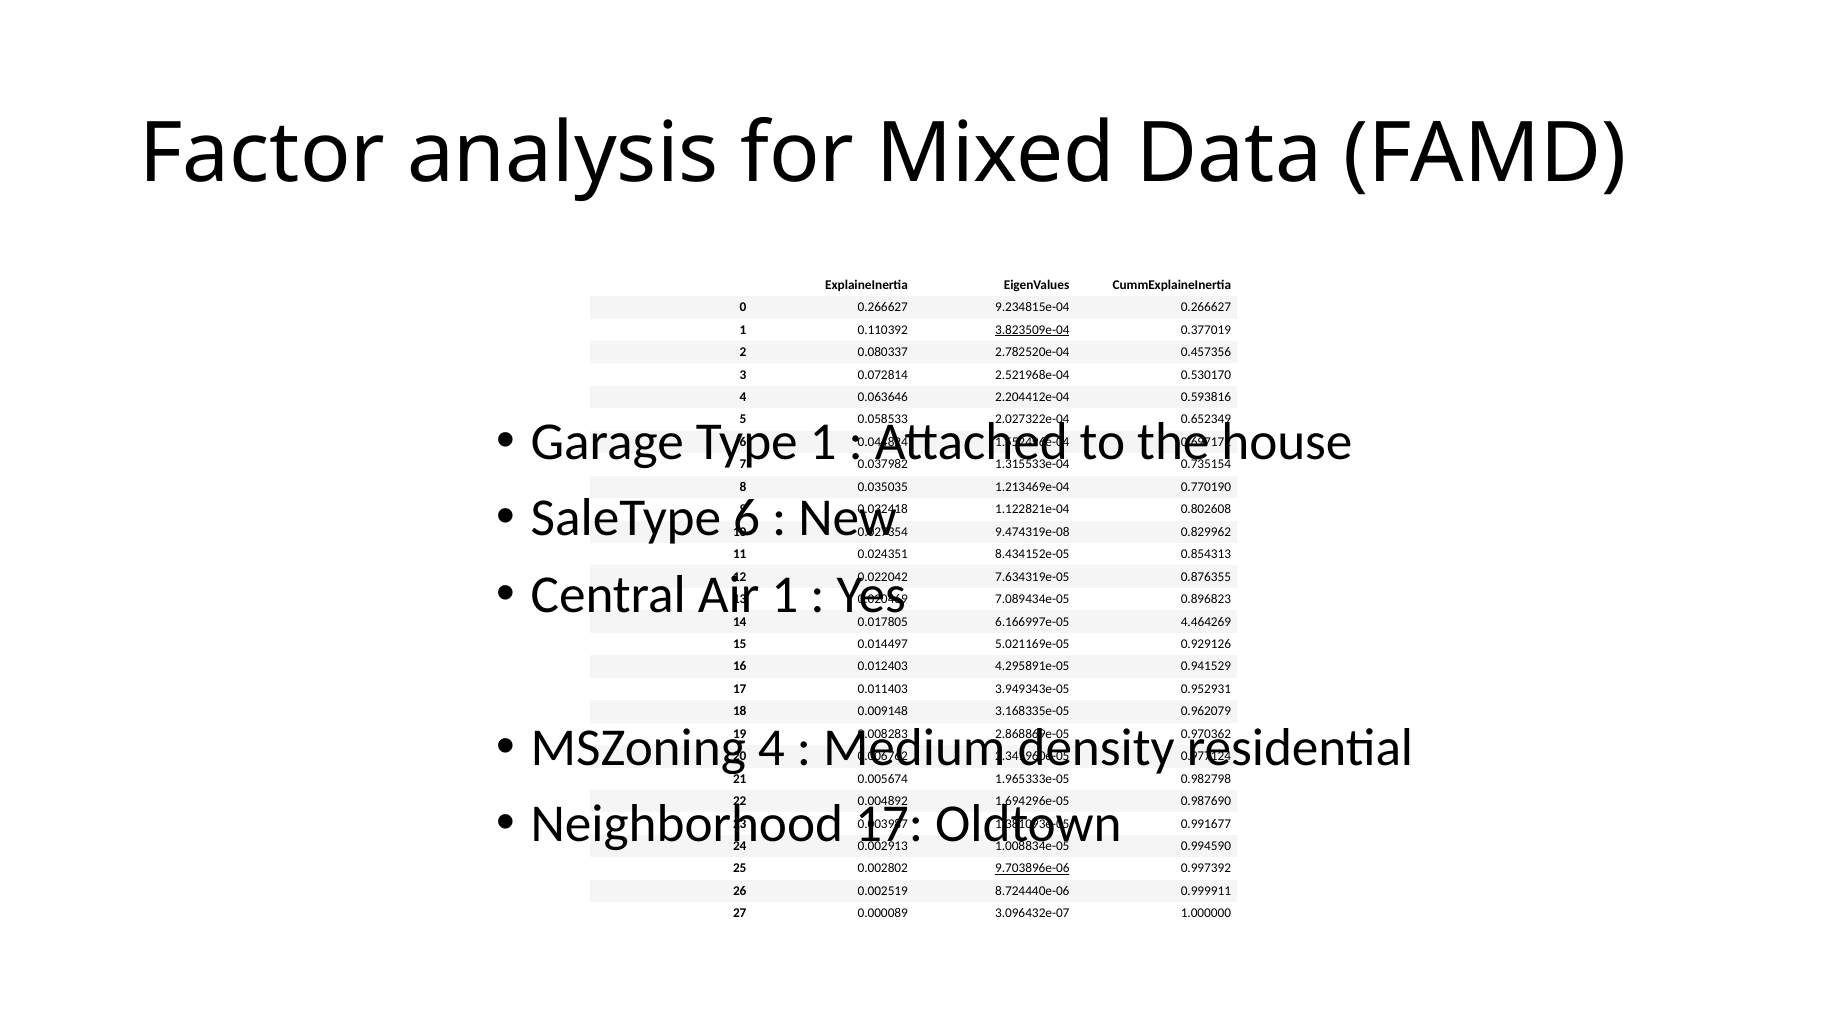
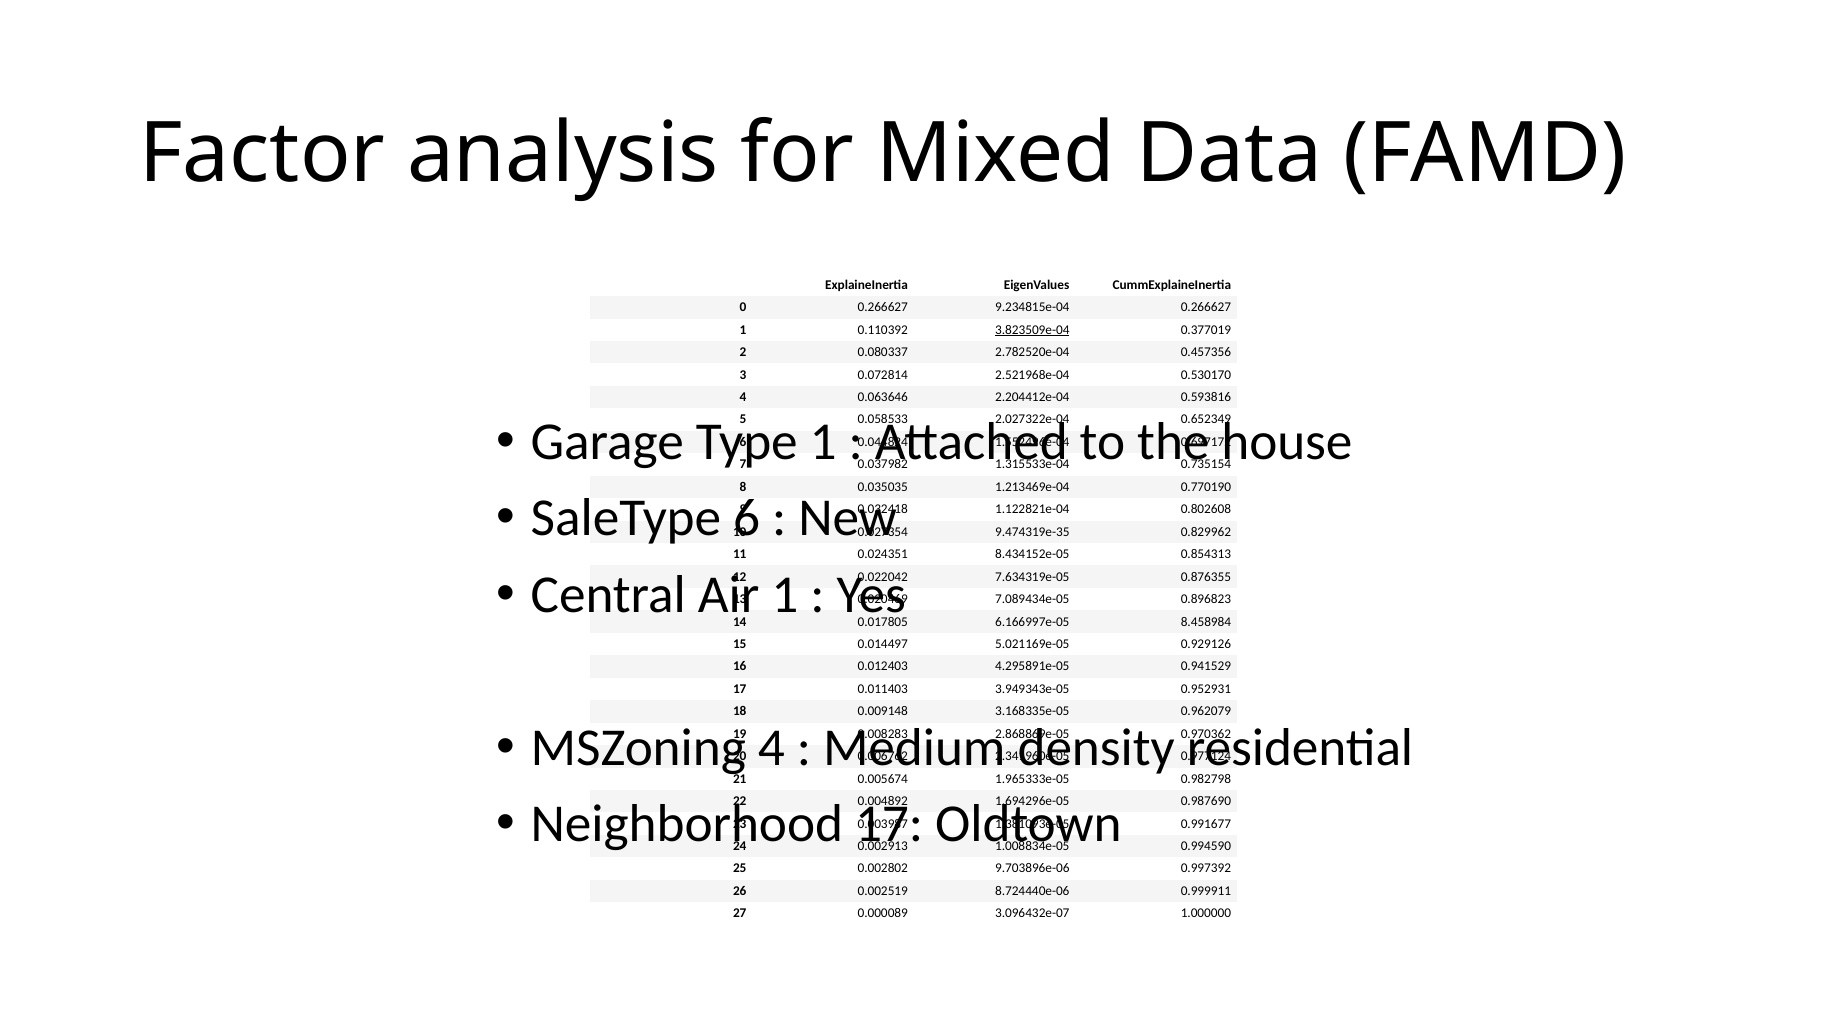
9.474319e-08: 9.474319e-08 -> 9.474319e-35 (1032, 532)
4.464269: 4.464269 -> 8.458984 (1206, 621)
9.703896e-06 underline: present -> none (1032, 868)
